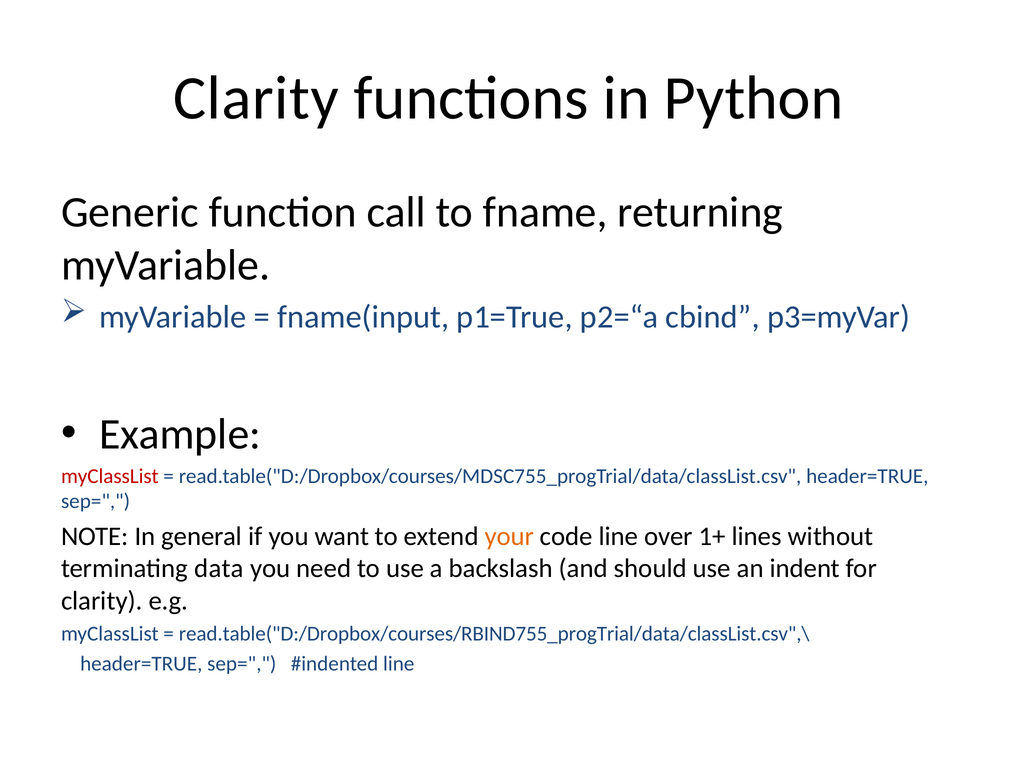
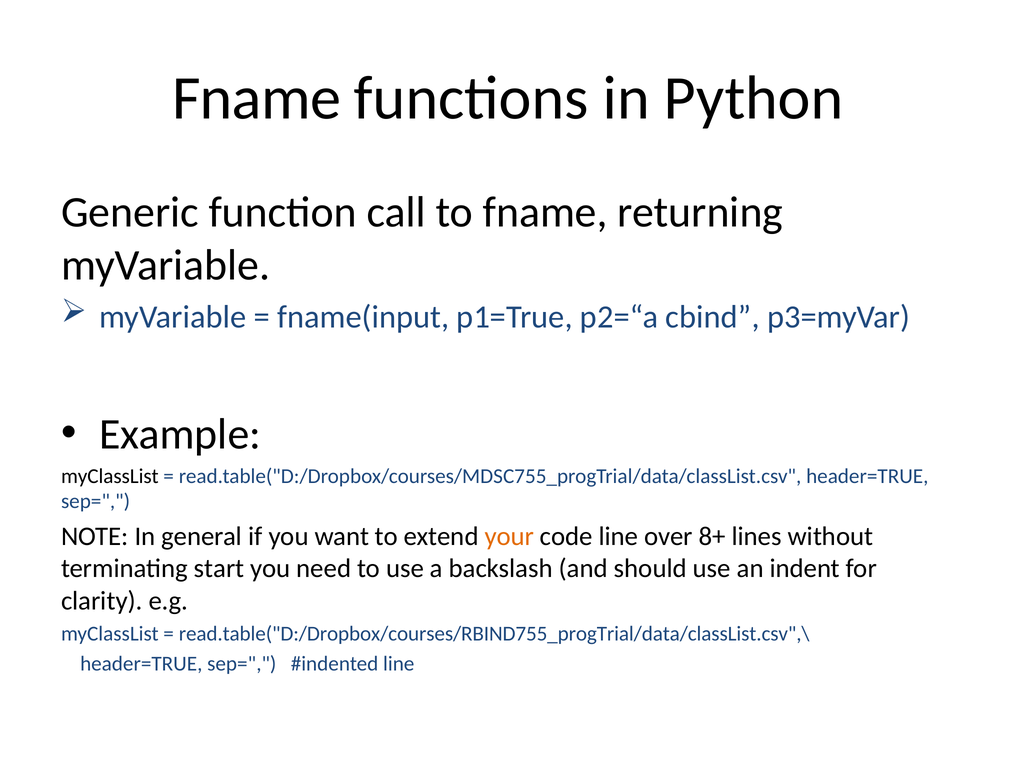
Clarity: Clarity -> Fname (257, 98)
myClassList colour: red -> black (110, 476)
1+: 1+ -> 8+ (712, 536)
data: data -> start (219, 568)
